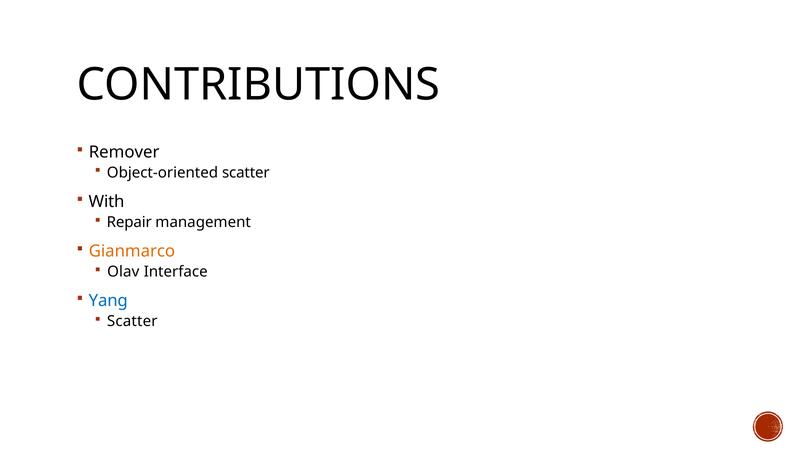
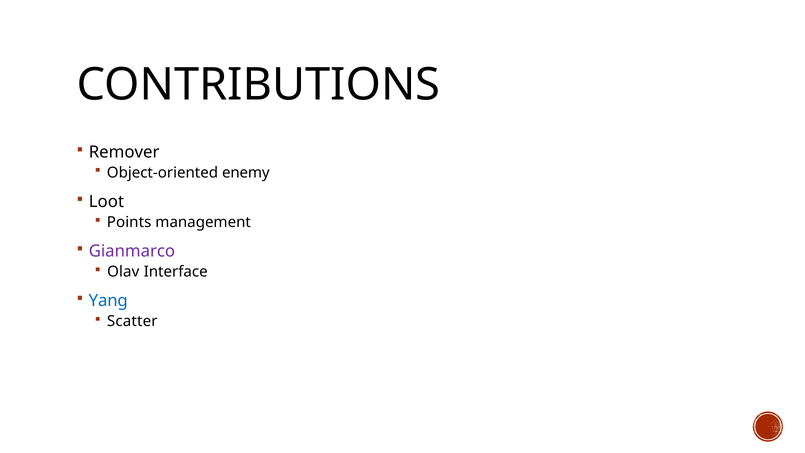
Object-oriented scatter: scatter -> enemy (246, 173)
With: With -> Loot (106, 202)
Repair: Repair -> Points (129, 222)
Gianmarco colour: orange -> purple (132, 251)
